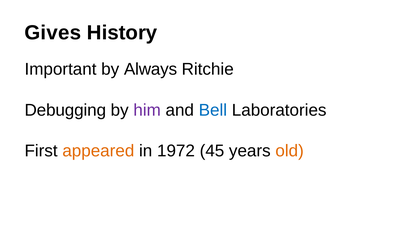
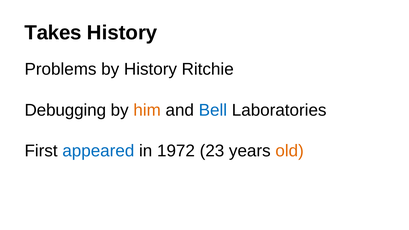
Gives: Gives -> Takes (53, 33)
Important: Important -> Problems (61, 69)
by Always: Always -> History (150, 69)
him colour: purple -> orange (147, 110)
appeared colour: orange -> blue (98, 151)
45: 45 -> 23 (212, 151)
